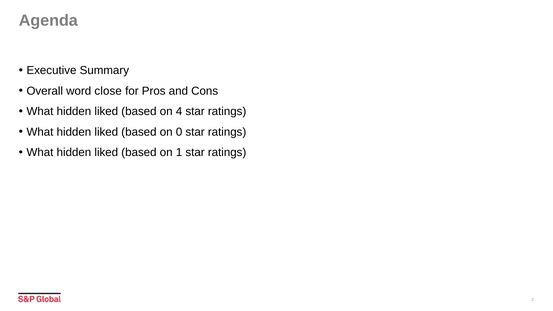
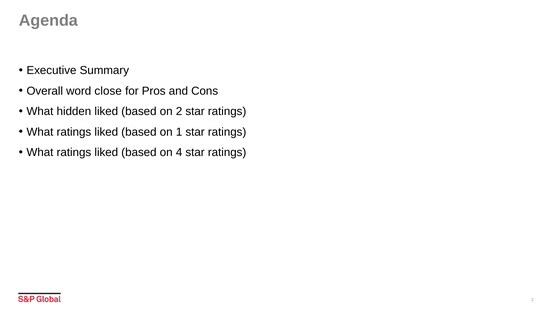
on 4: 4 -> 2 (179, 111)
hidden: hidden -> ratings (74, 132)
0: 0 -> 1 (179, 132)
hidden: hidden -> ratings (74, 152)
1: 1 -> 4 (179, 152)
